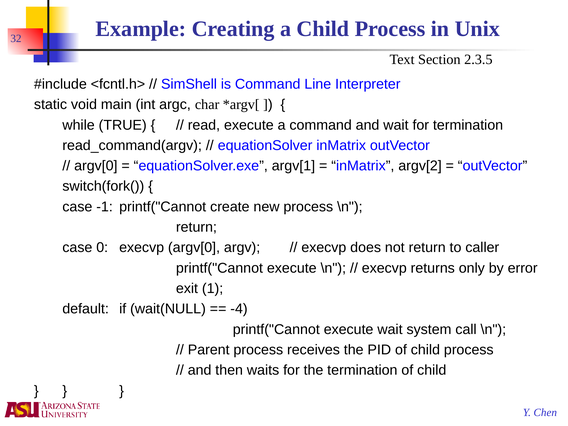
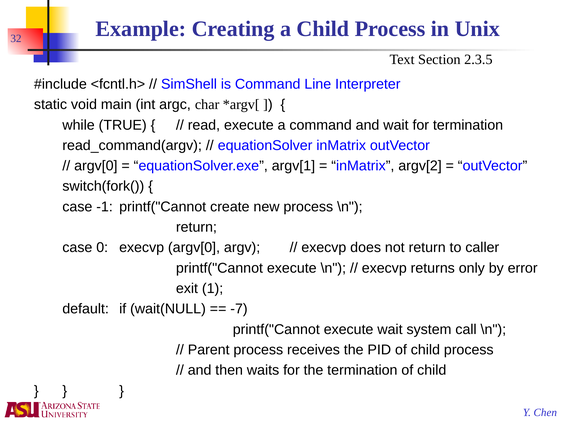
-4: -4 -> -7 (239, 309)
